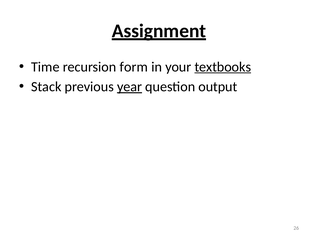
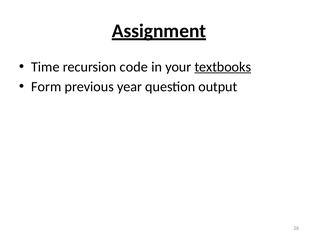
form: form -> code (134, 67)
Stack: Stack -> Form (46, 87)
year underline: present -> none (130, 87)
